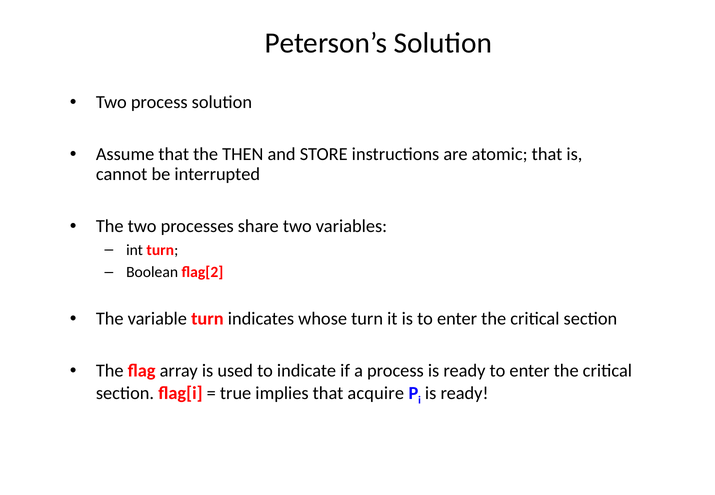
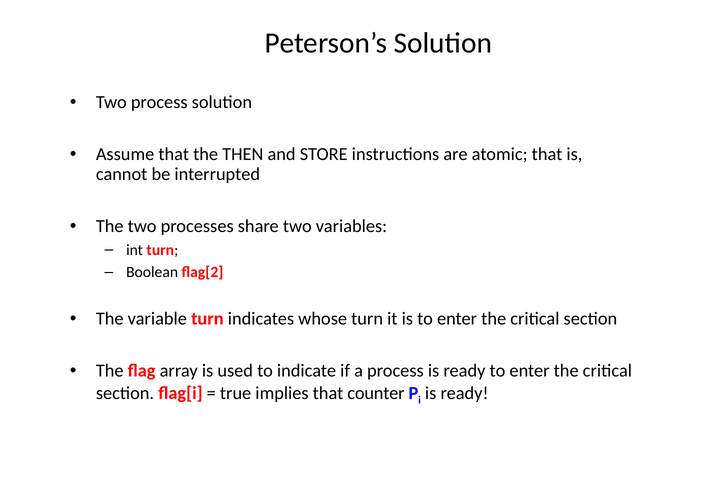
acquire: acquire -> counter (376, 393)
